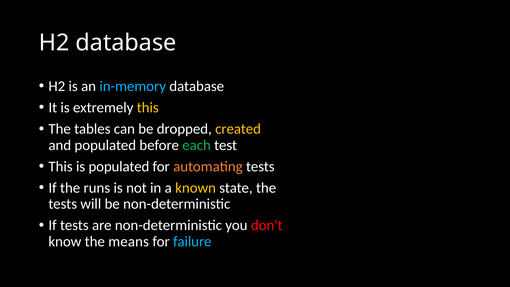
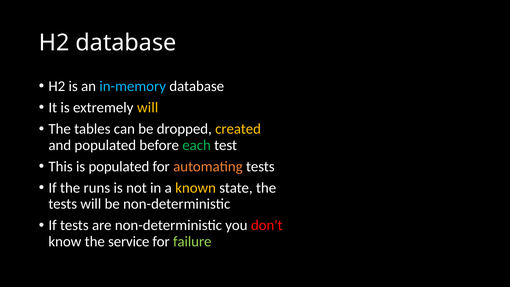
extremely this: this -> will (148, 108)
means: means -> service (129, 241)
failure colour: light blue -> light green (192, 241)
